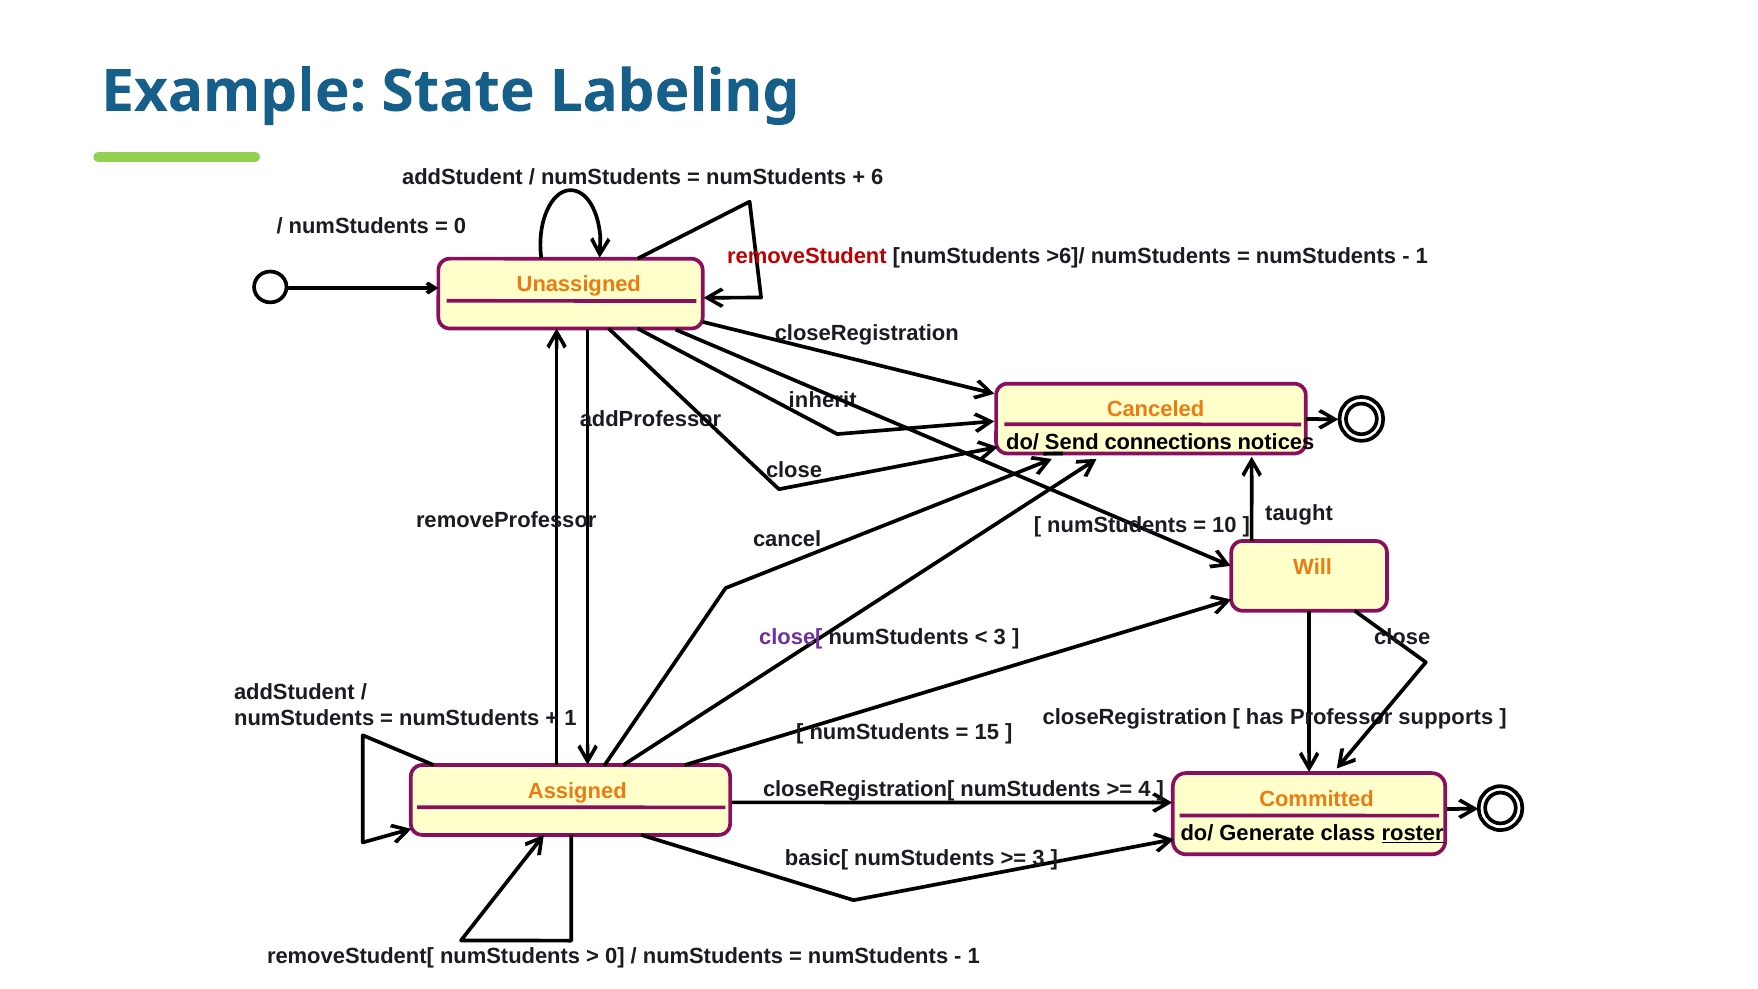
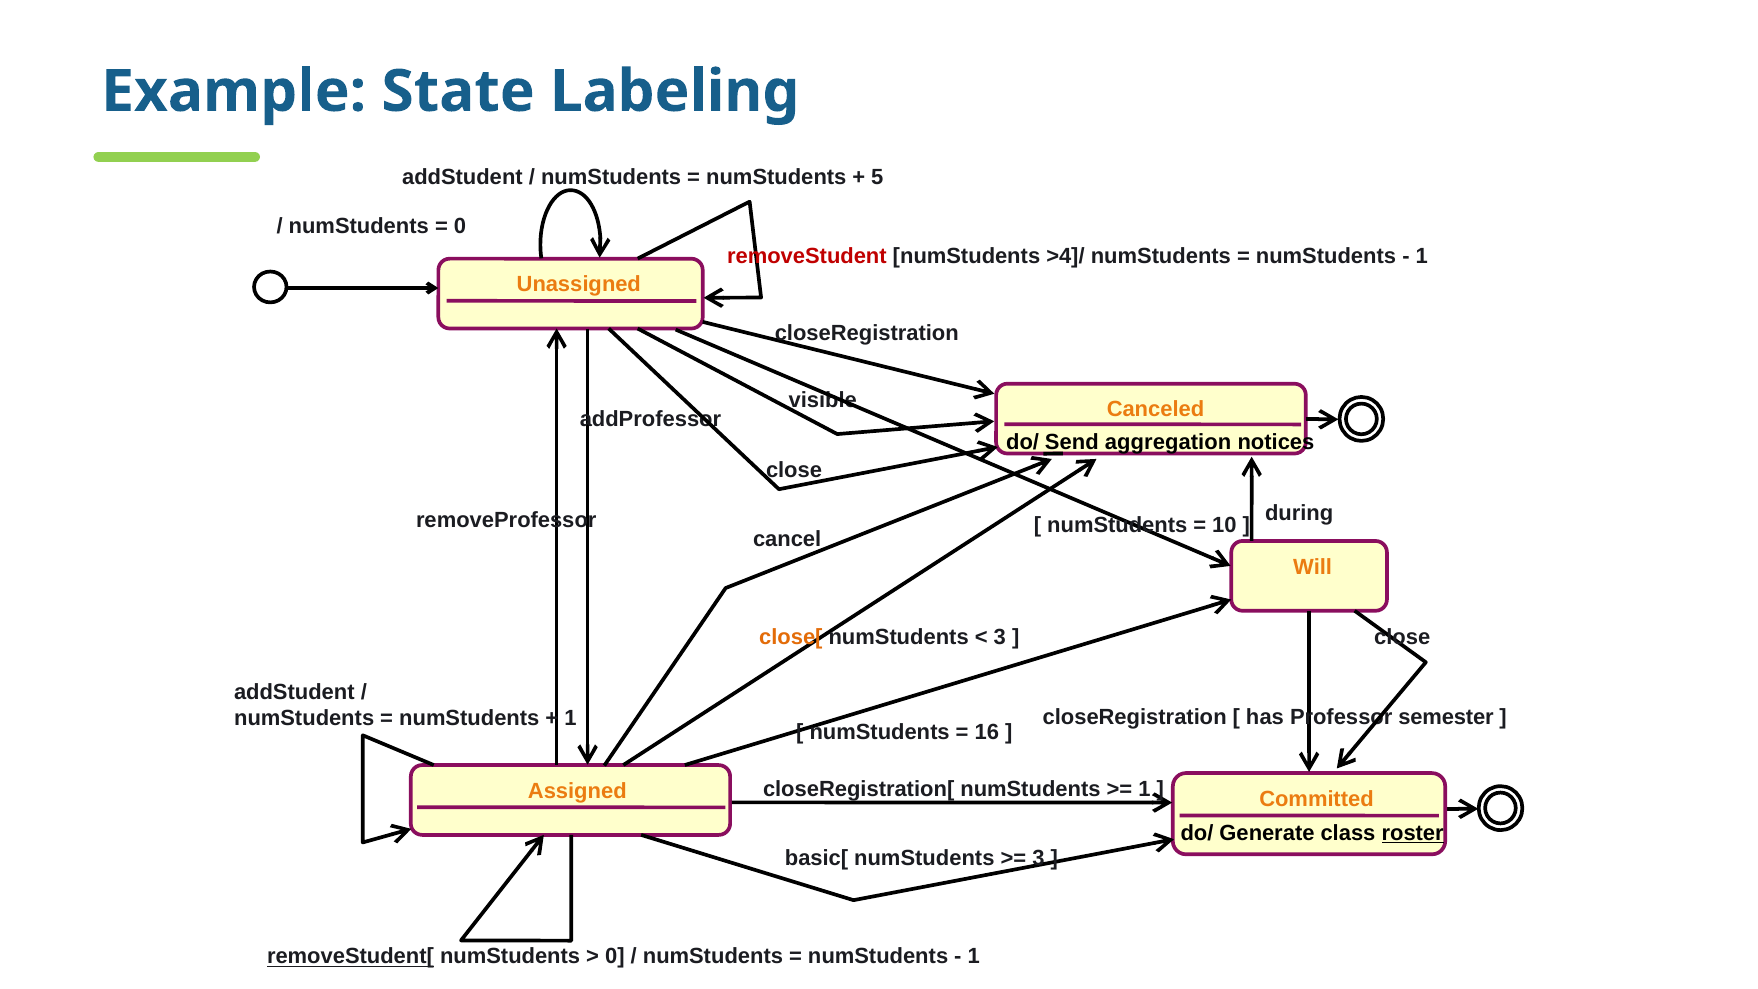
6: 6 -> 5 (877, 177)
>6]/: >6]/ -> >4]/ (1065, 256)
inherit: inherit -> visible (823, 400)
connections: connections -> aggregation (1168, 442)
taught: taught -> during (1299, 513)
close[ colour: purple -> orange (791, 637)
supports: supports -> semester (1446, 717)
15: 15 -> 16 (987, 733)
4: 4 -> 1 (1144, 789)
removeStudent[ underline: none -> present (350, 957)
